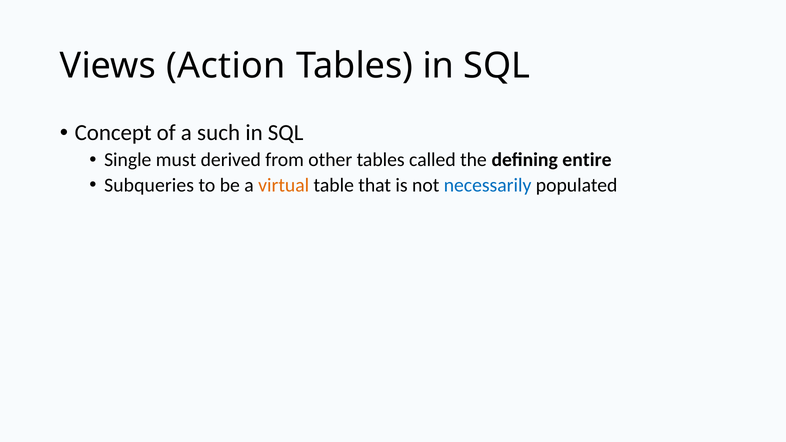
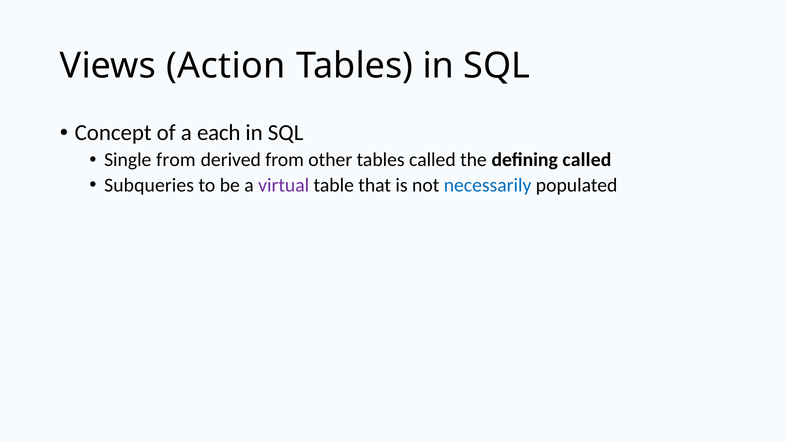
such: such -> each (219, 133)
Single must: must -> from (176, 160)
defining entire: entire -> called (587, 160)
virtual colour: orange -> purple (284, 185)
